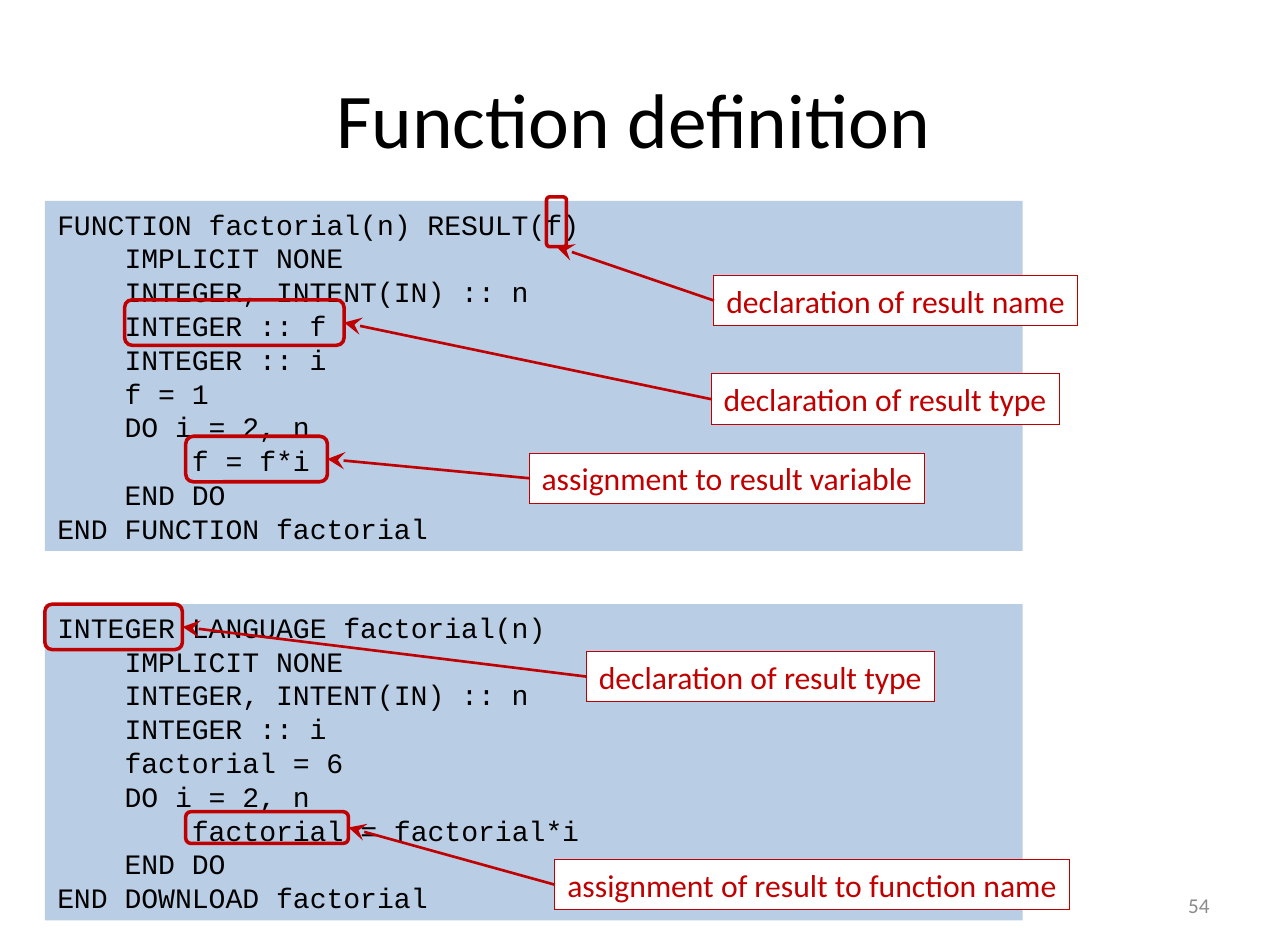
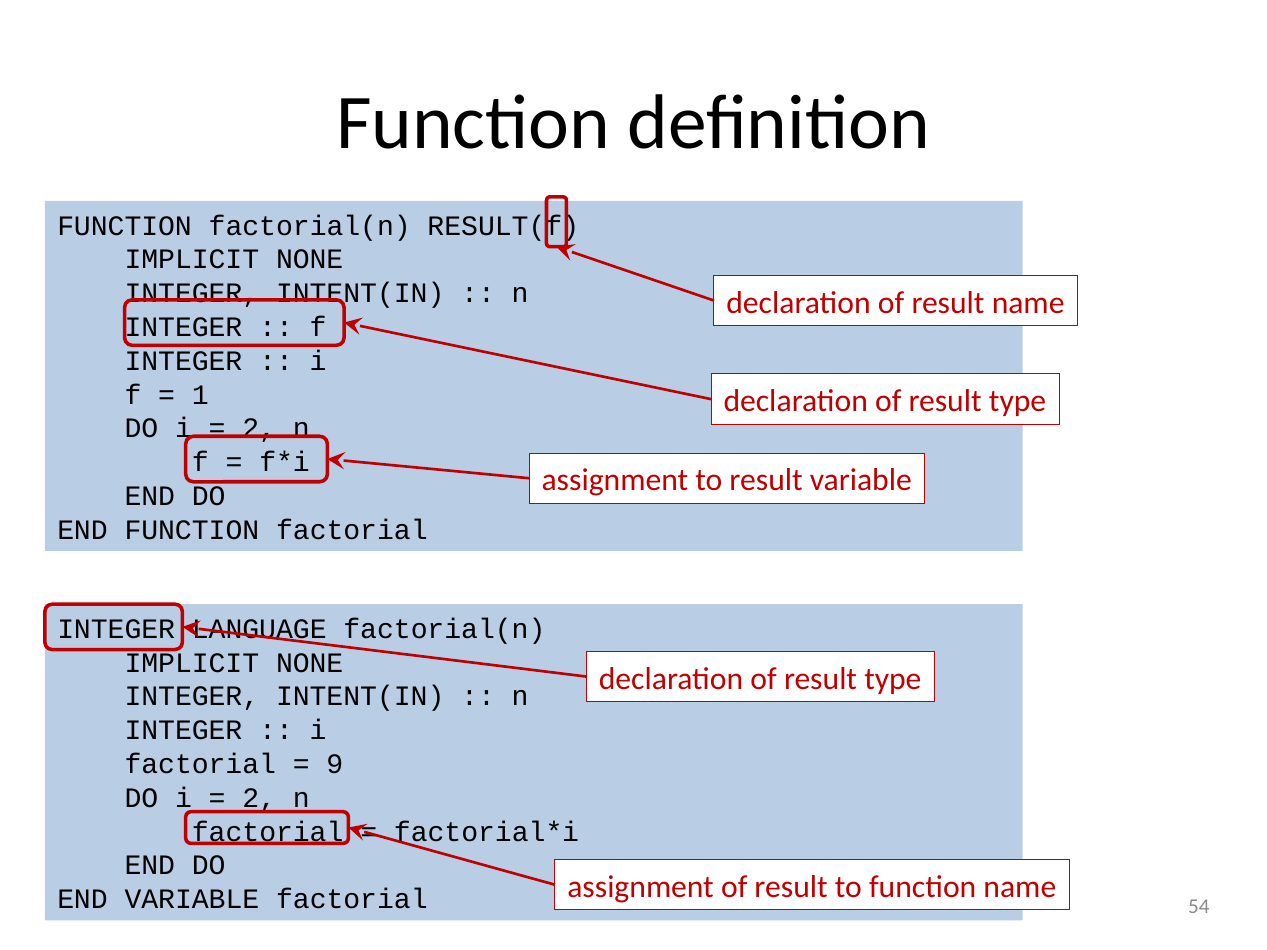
6: 6 -> 9 (335, 764)
END DOWNLOAD: DOWNLOAD -> VARIABLE (192, 900)
